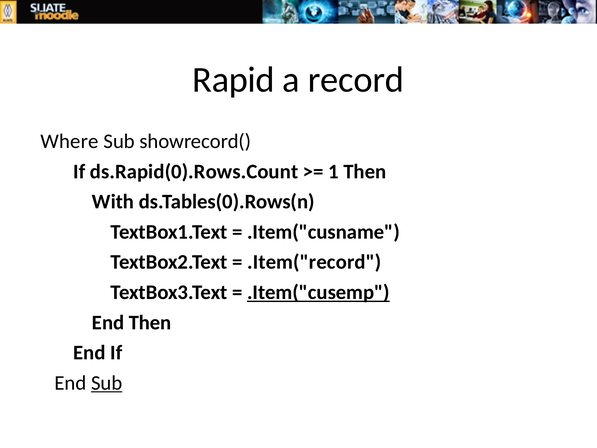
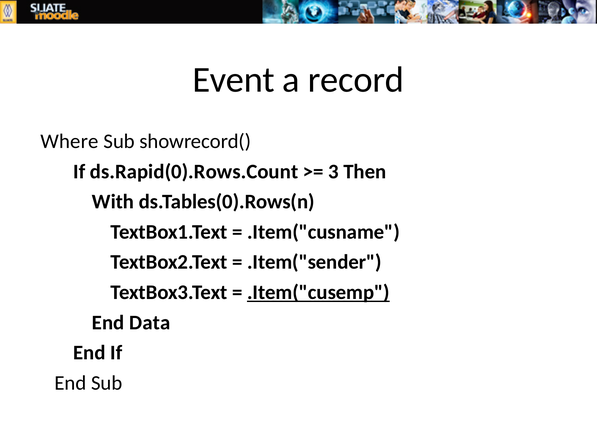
Rapid: Rapid -> Event (234, 80)
1: 1 -> 3 (334, 171)
.Item("record: .Item("record -> .Item("sender (314, 262)
End Then: Then -> Data (150, 322)
Sub underline: present -> none (107, 383)
